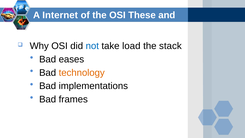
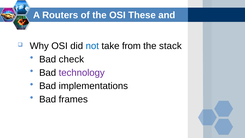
Internet: Internet -> Routers (60, 15)
load: load -> from (131, 46)
eases: eases -> check (71, 59)
technology colour: orange -> purple (82, 73)
